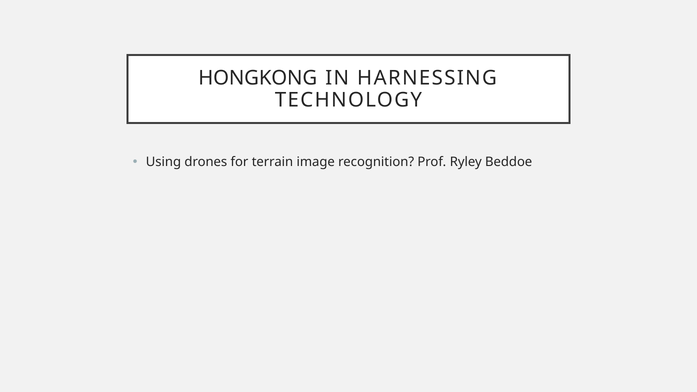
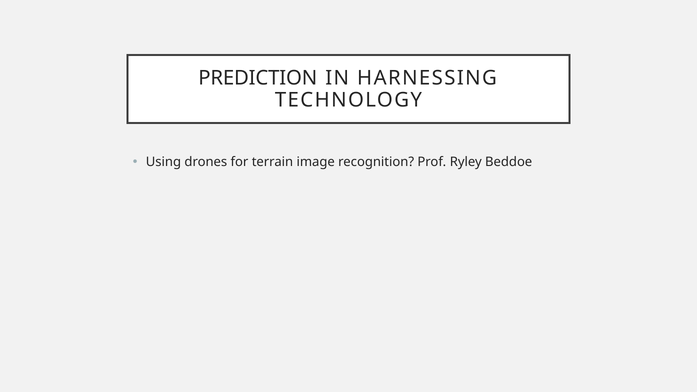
HONGKONG: HONGKONG -> PREDICTION (258, 78)
